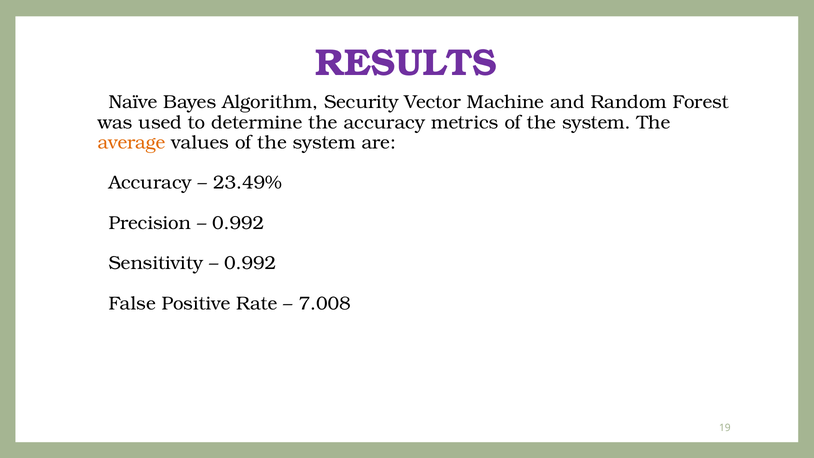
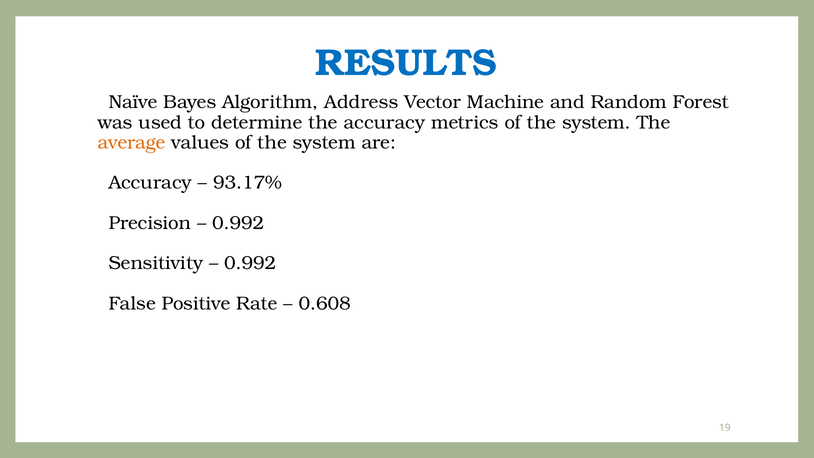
RESULTS colour: purple -> blue (406, 63)
Security: Security -> Address (361, 102)
23.49%: 23.49% -> 93.17% (247, 183)
7.008: 7.008 -> 0.608 (325, 303)
